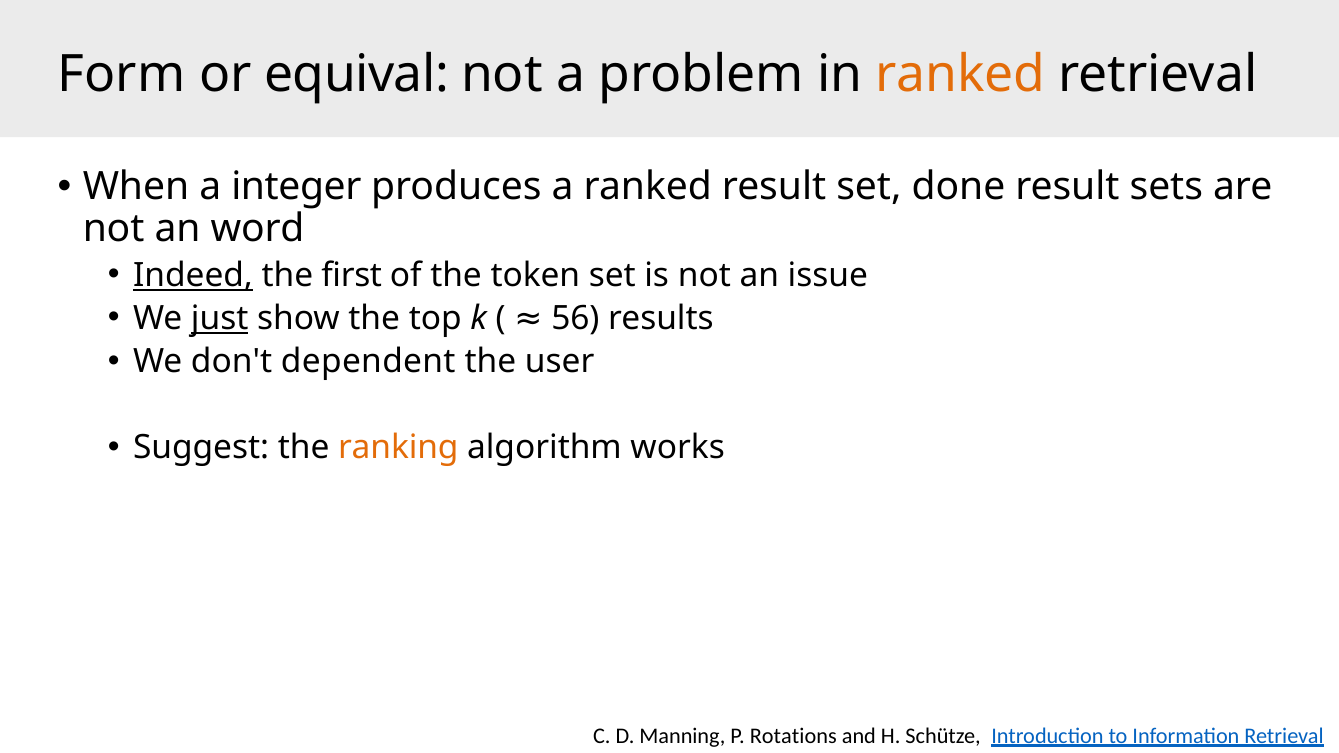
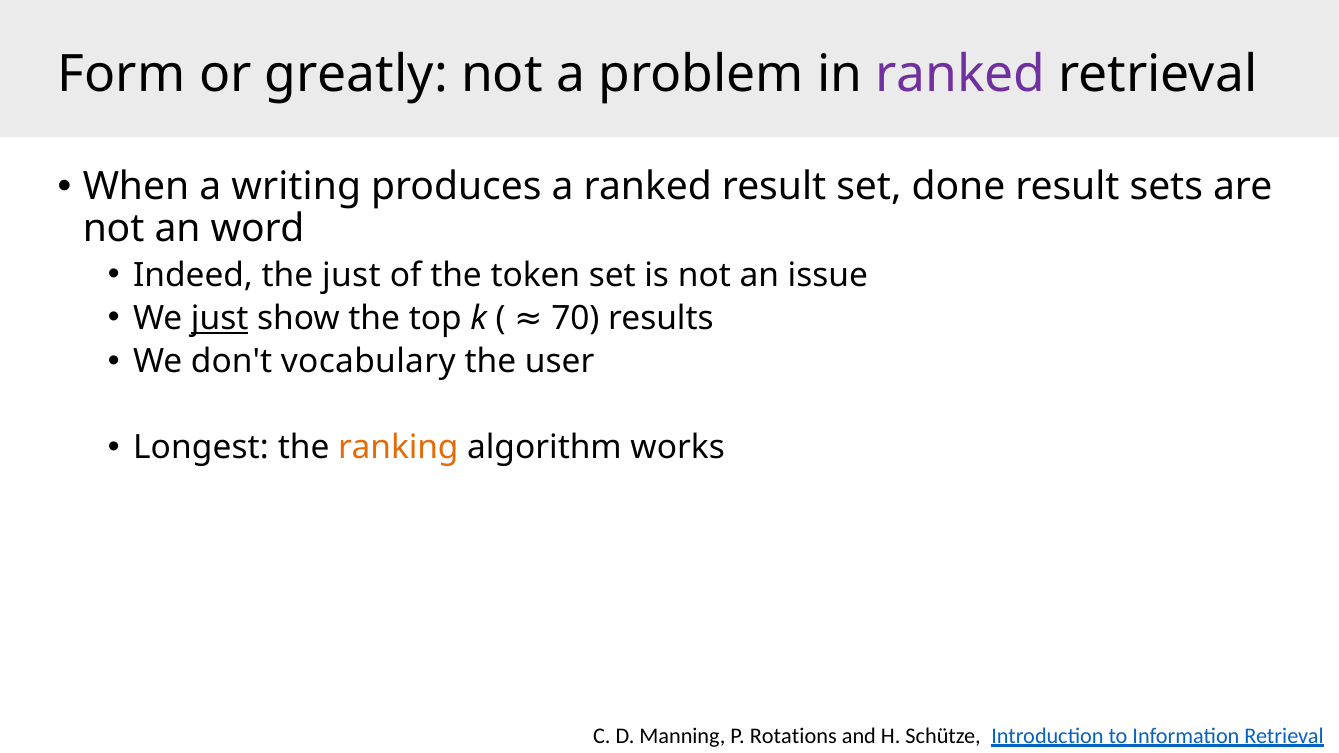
equival: equival -> greatly (356, 75)
ranked colour: orange -> purple (961, 75)
integer: integer -> writing (296, 187)
Indeed underline: present -> none (193, 275)
the first: first -> just (351, 275)
56: 56 -> 70 (575, 318)
dependent: dependent -> vocabulary (368, 361)
Suggest: Suggest -> Longest (201, 448)
